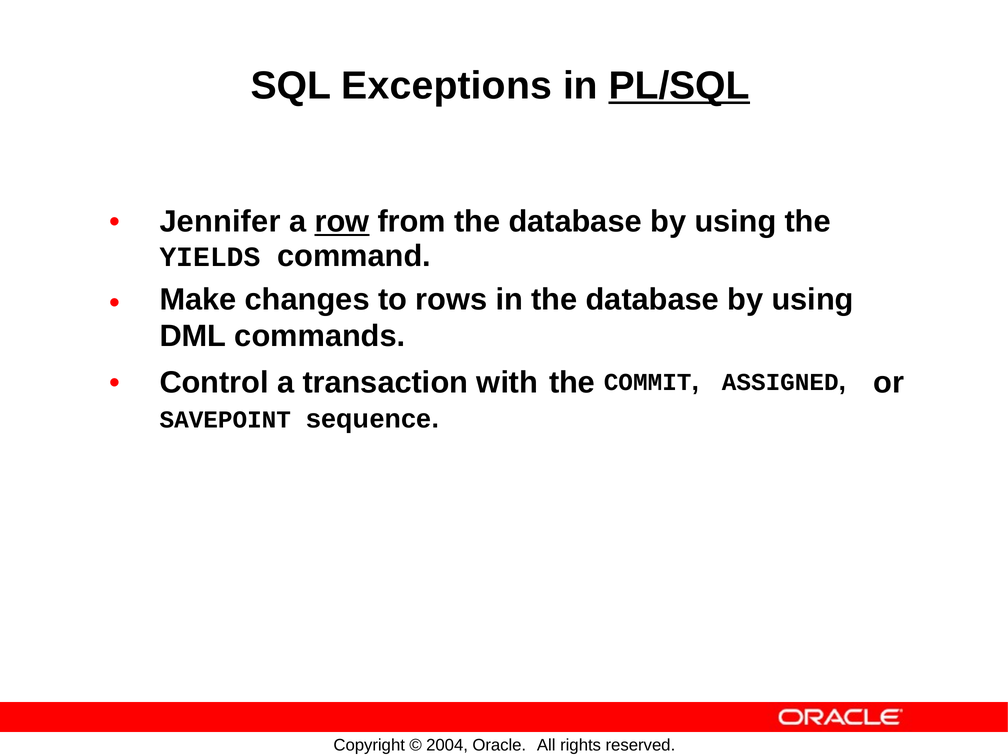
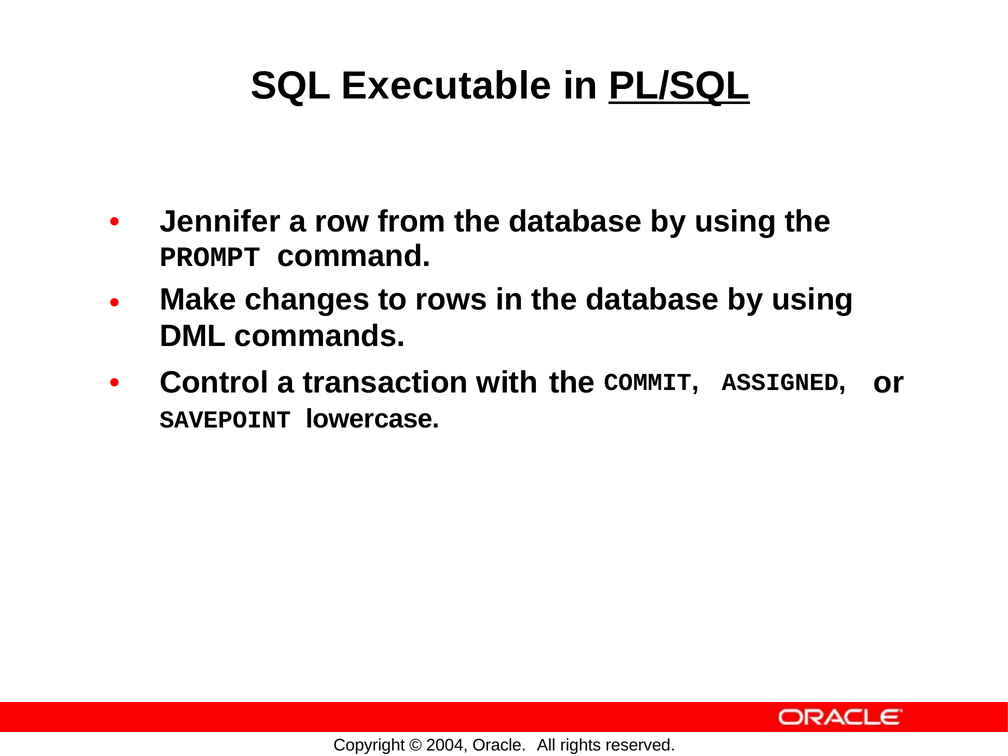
Exceptions: Exceptions -> Executable (447, 86)
row underline: present -> none (342, 222)
YIELDS: YIELDS -> PROMPT (210, 257)
sequence: sequence -> lowercase (373, 419)
